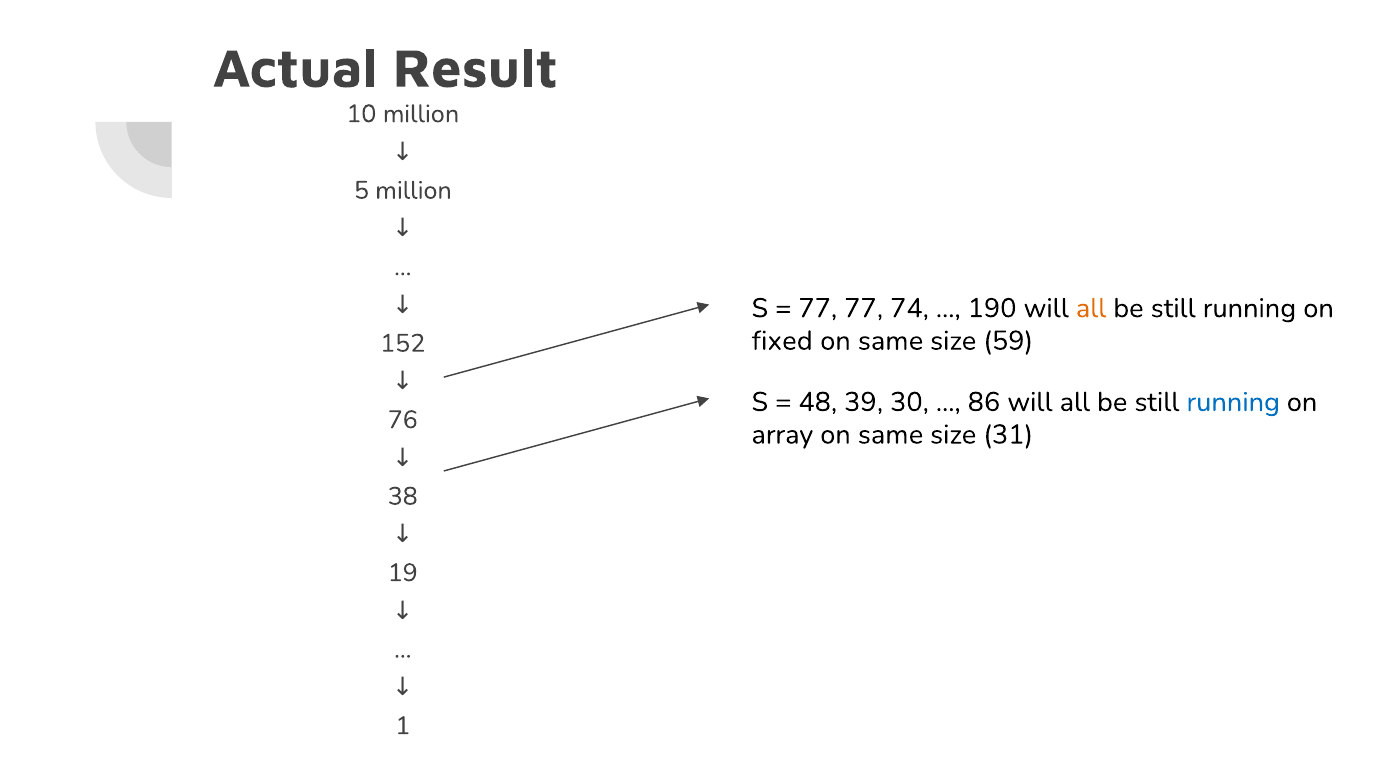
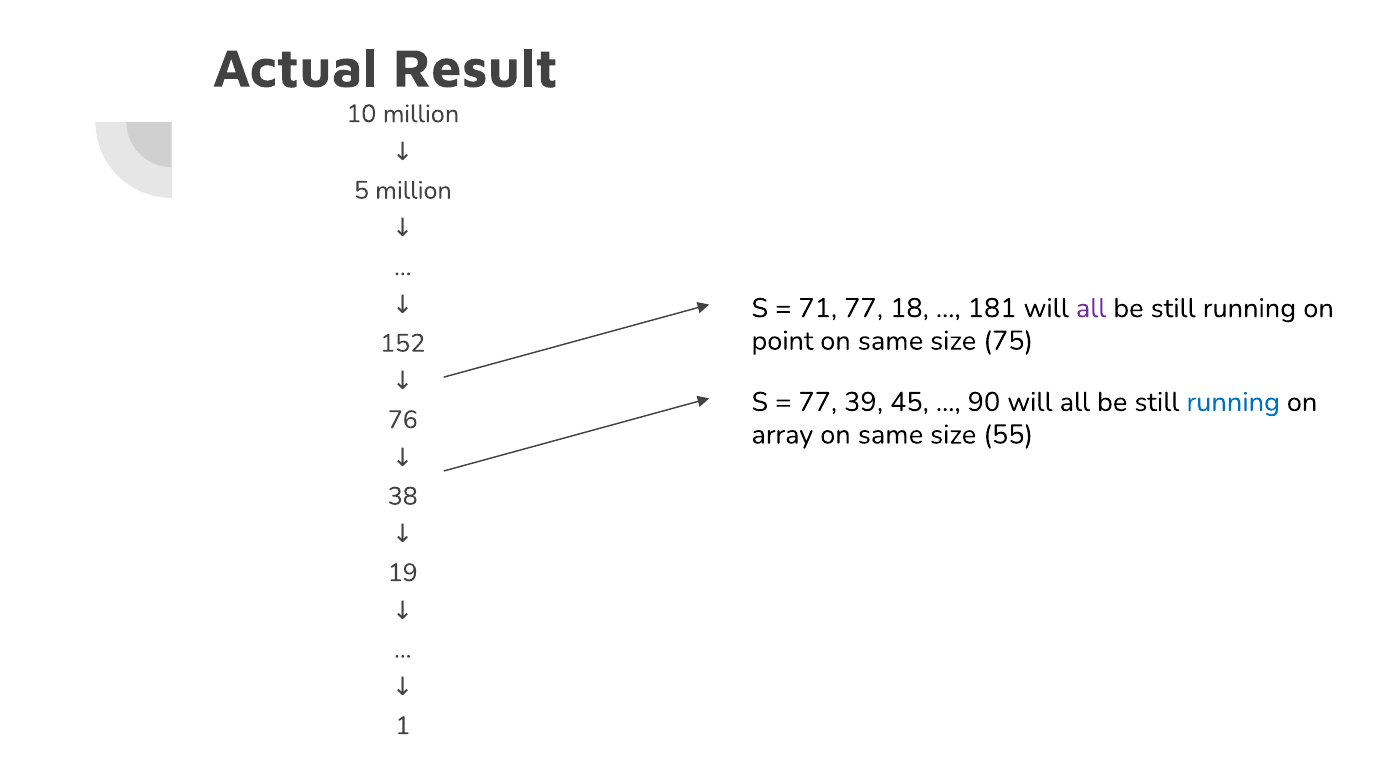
77: 77 -> 71 (818, 308)
74: 74 -> 18 (909, 308)
190: 190 -> 181 (992, 308)
all colour: orange -> purple (1091, 308)
fixed: fixed -> point (782, 341)
59: 59 -> 75 (1008, 341)
48: 48 -> 77 (818, 402)
30: 30 -> 45 (909, 402)
86: 86 -> 90 (984, 402)
31: 31 -> 55 (1008, 435)
